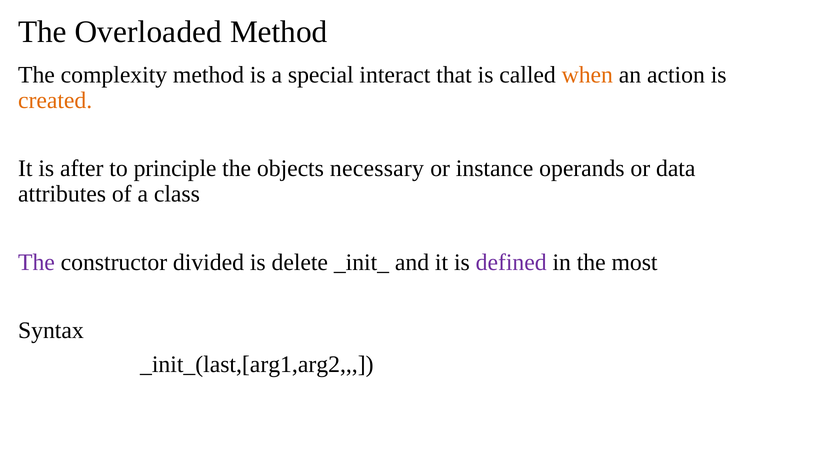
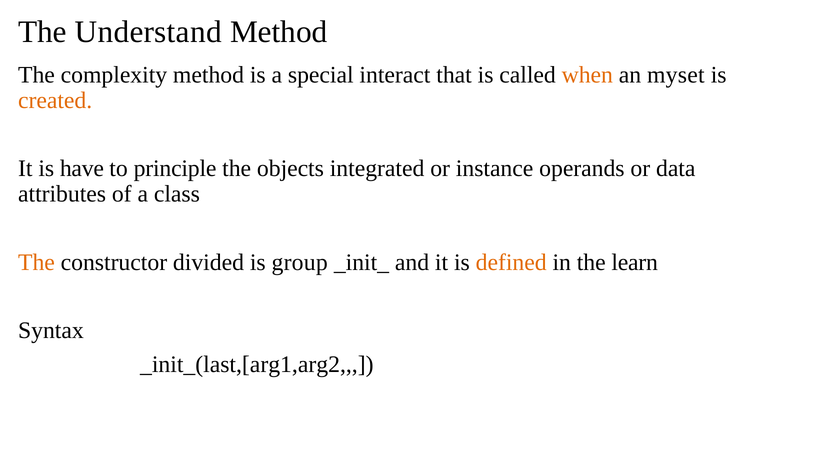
Overloaded: Overloaded -> Understand (148, 32)
action: action -> myset (676, 75)
after: after -> have (82, 169)
necessary: necessary -> integrated (377, 169)
The colour: purple -> orange (36, 262)
delete: delete -> group (300, 262)
defined colour: purple -> orange (511, 262)
most: most -> learn (635, 262)
